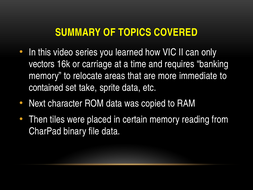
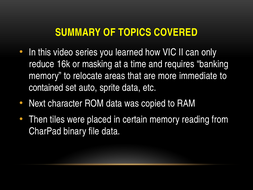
vectors: vectors -> reduce (42, 64)
carriage: carriage -> masking (97, 64)
take: take -> auto (88, 87)
